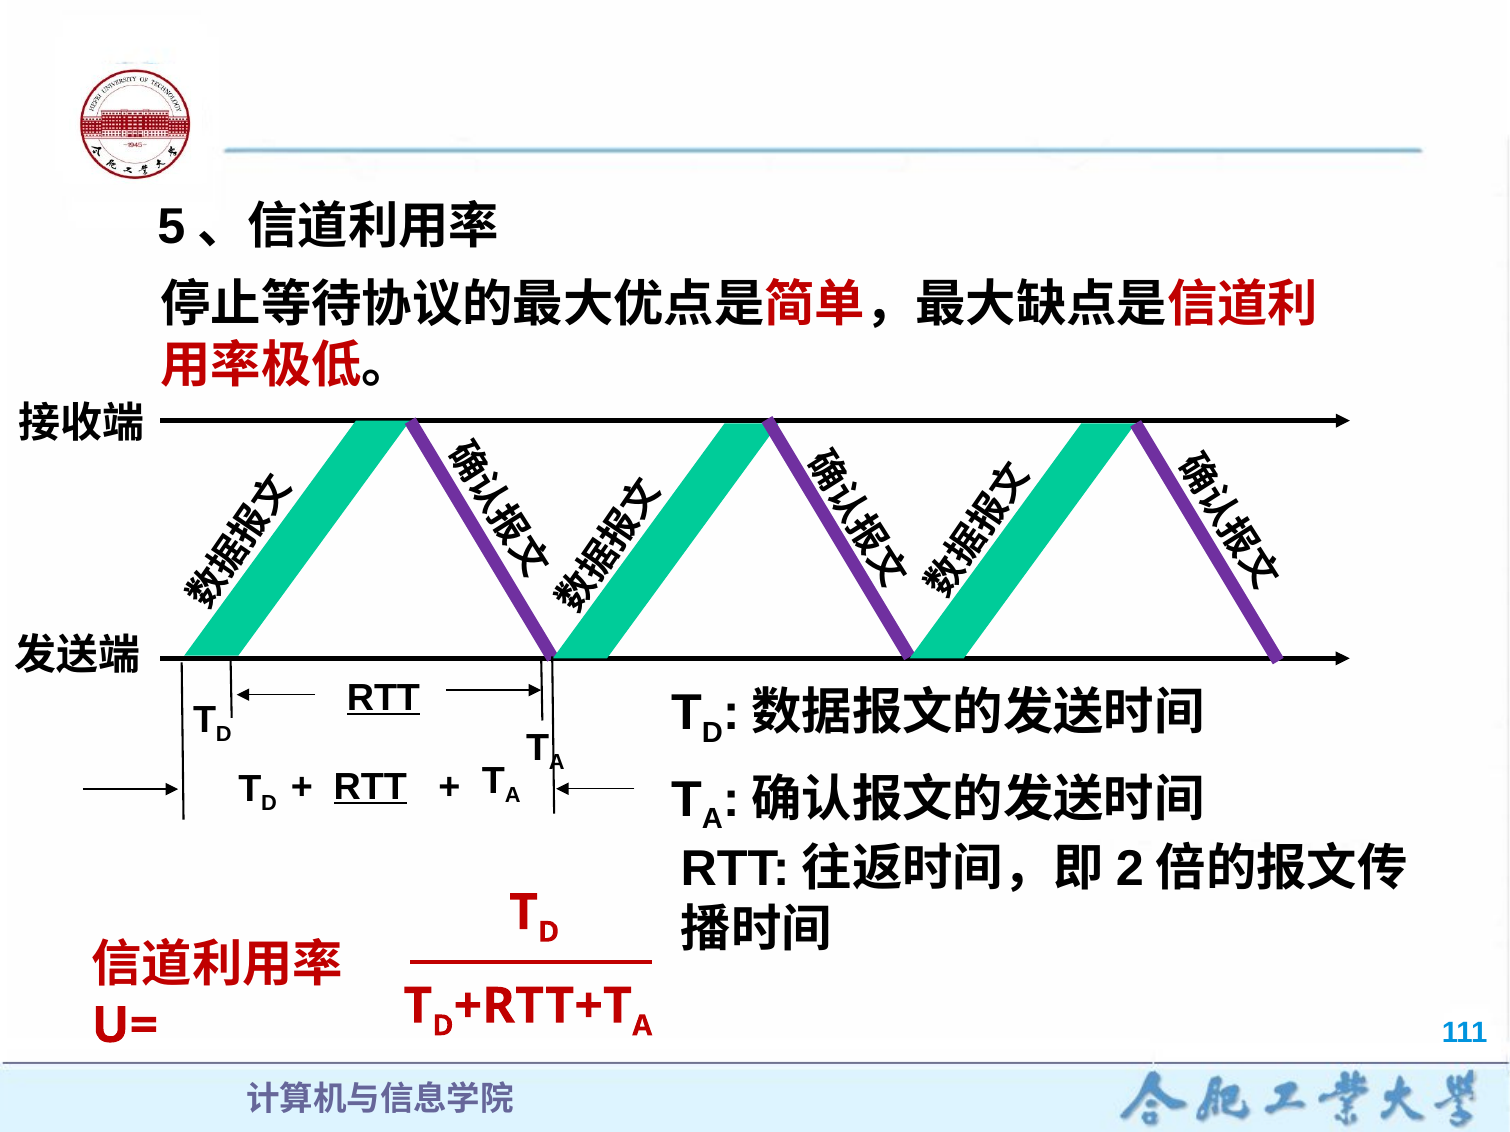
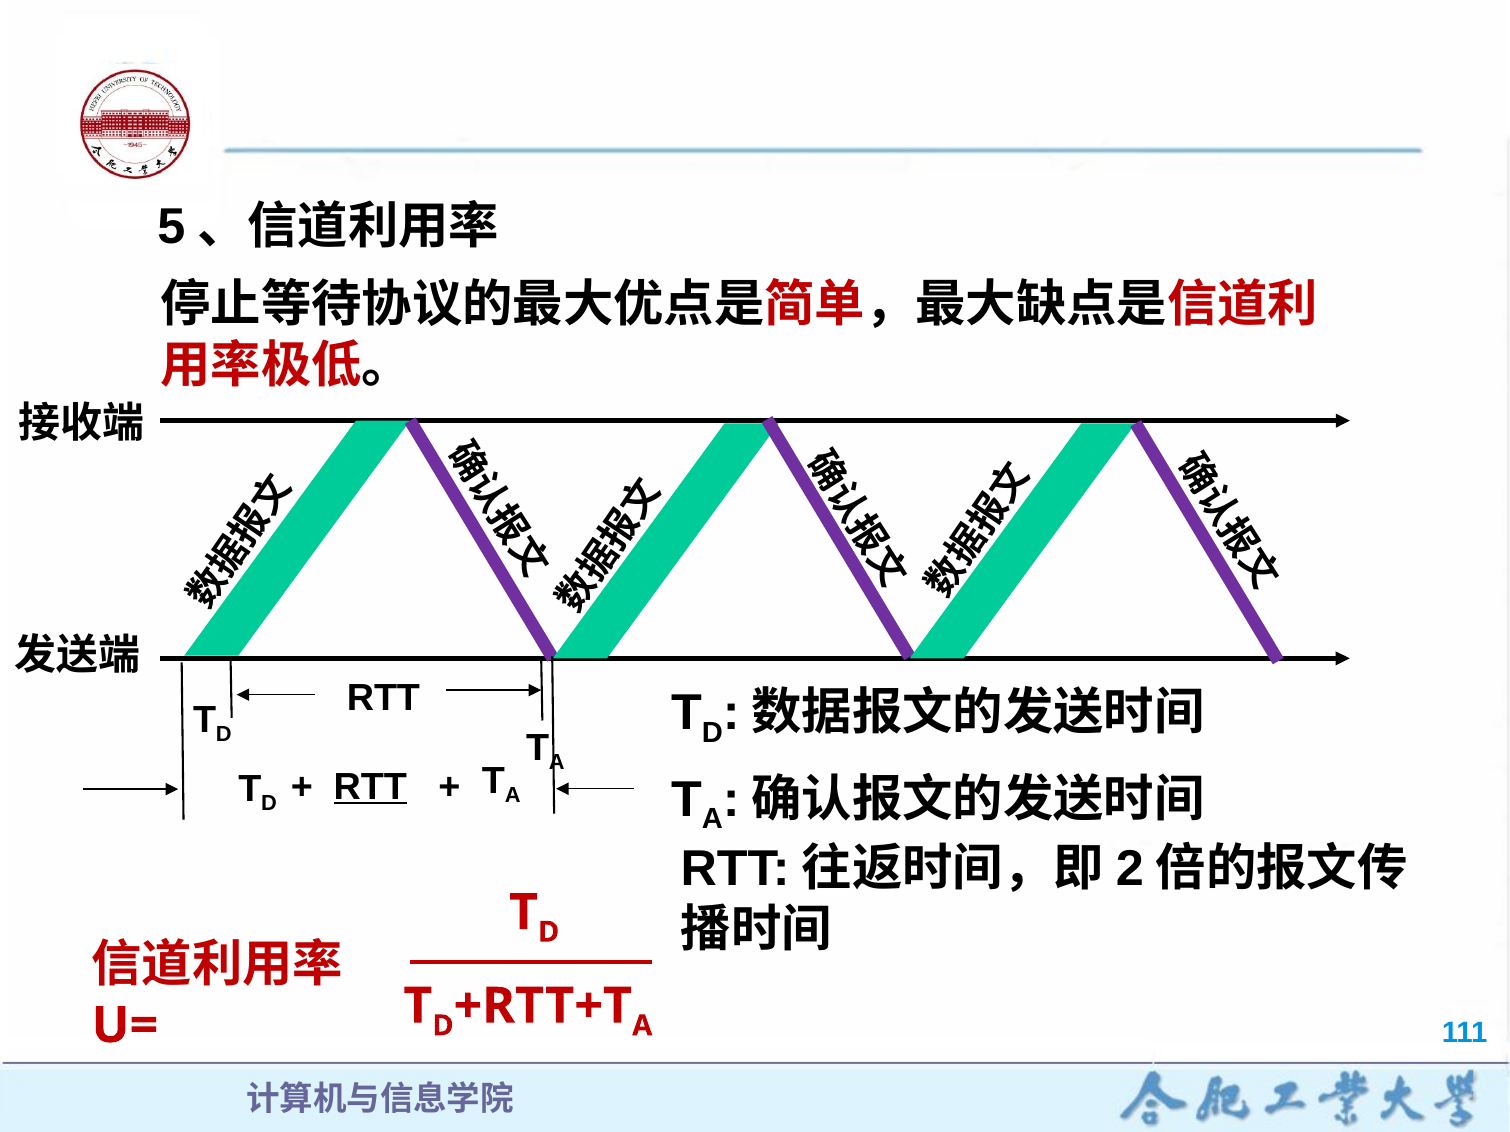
RTT underline: present -> none (383, 698)
